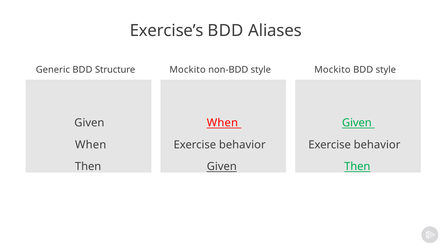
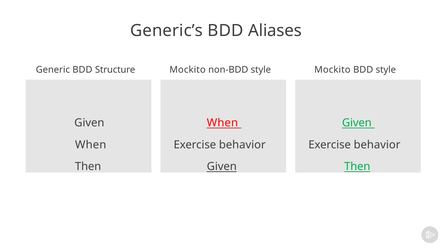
Exercise’s: Exercise’s -> Generic’s (167, 31)
